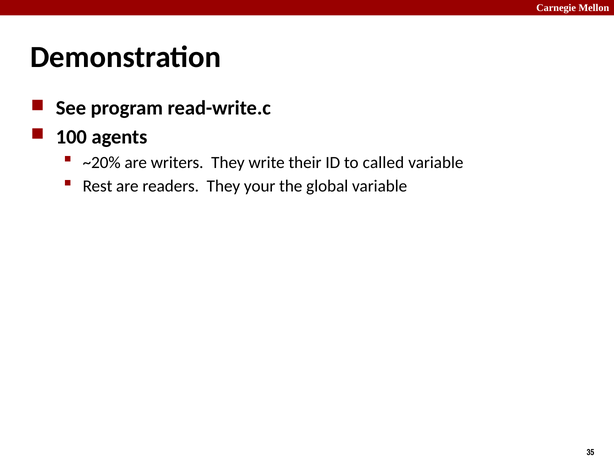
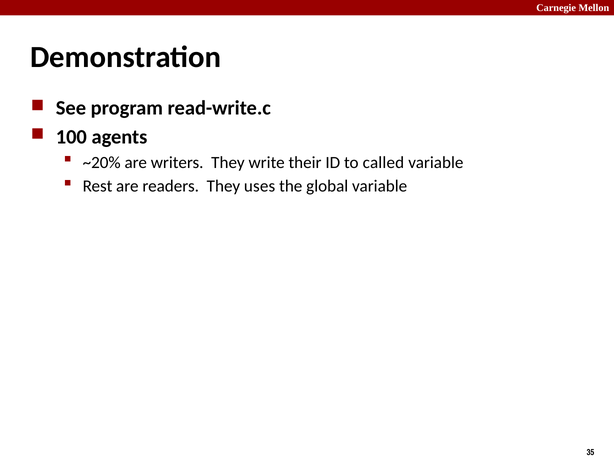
your: your -> uses (260, 186)
